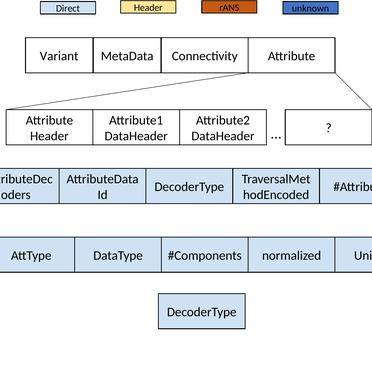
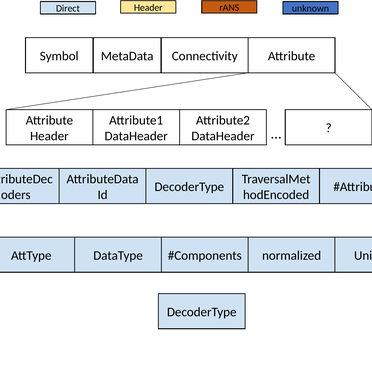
Variant: Variant -> Symbol (59, 56)
